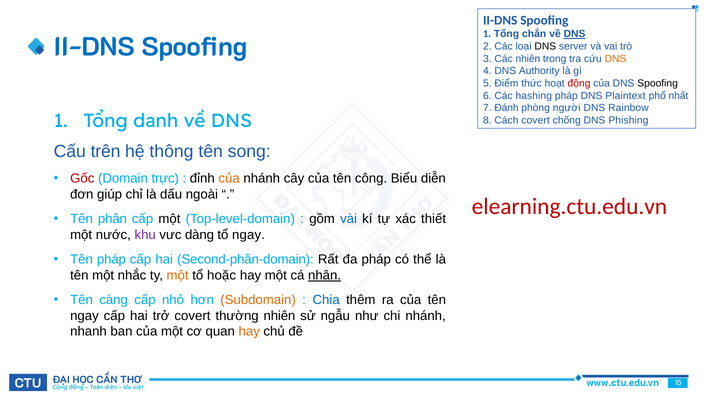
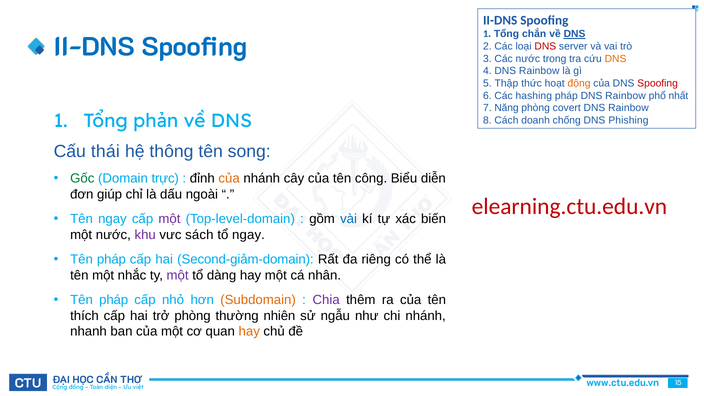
DNS colour: black -> red (545, 46)
Các nhiên: nhiên -> nước (528, 59)
4 DNS Authority: Authority -> Rainbow (539, 71)
Điểm: Điểm -> Thập (506, 83)
động colour: red -> orange (579, 83)
Spoofing colour: black -> red (658, 83)
pháp DNS Plaintext: Plaintext -> Rainbow (625, 96)
Đánh: Đánh -> Năng (507, 108)
người: người -> covert (567, 108)
Cách covert: covert -> doanh (536, 120)
danh: danh -> phản (156, 121)
trên: trên -> thái (105, 152)
Gốc colour: red -> green (82, 179)
Tên phân: phân -> ngay (112, 219)
một colour: black -> purple (169, 219)
thiết: thiết -> biến (434, 219)
dàng: dàng -> sách (199, 235)
Second-phân-domain: Second-phân-domain -> Second-giảm-domain (245, 259)
đa pháp: pháp -> riêng (376, 259)
một colour: orange -> purple (178, 275)
hoặc: hoặc -> dàng (222, 275)
nhân underline: present -> none (325, 275)
càng: càng -> pháp (114, 300)
Chia colour: blue -> purple (326, 300)
ngay: ngay -> thích (84, 316)
trở covert: covert -> phòng (193, 316)
